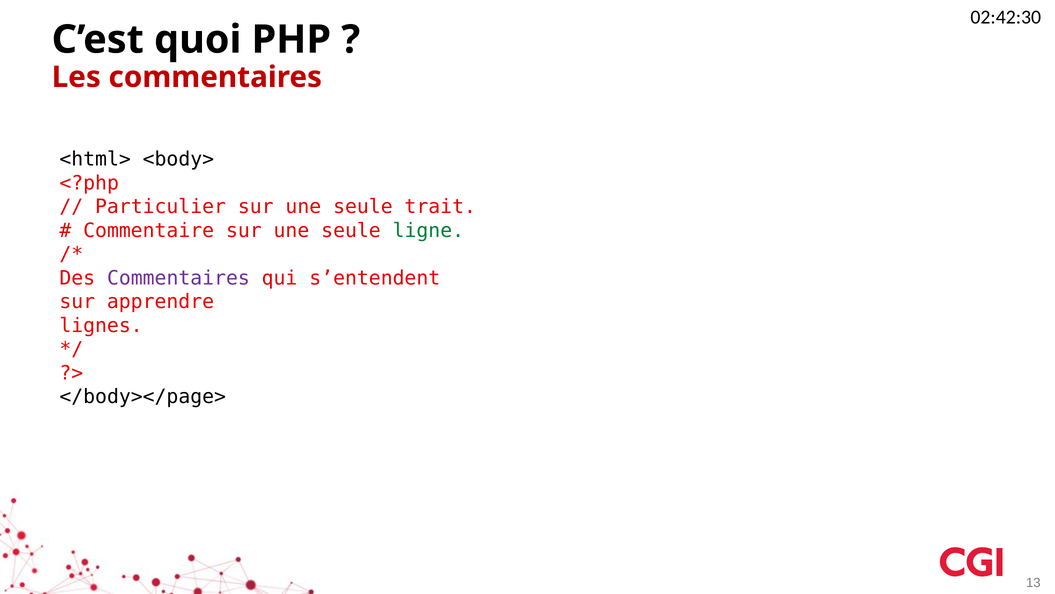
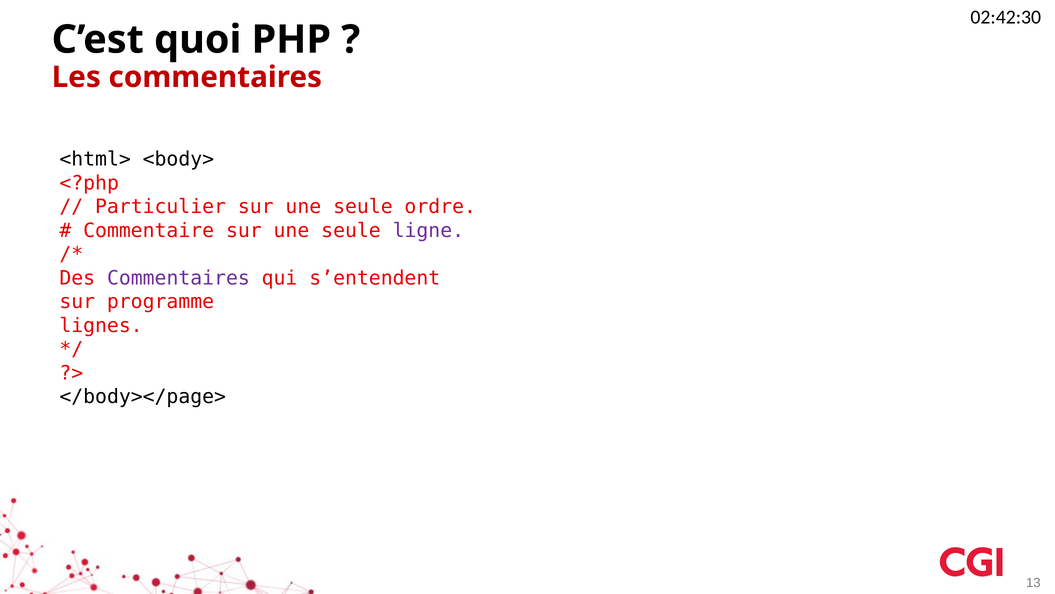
trait: trait -> ordre (440, 207)
ligne colour: green -> purple (428, 230)
apprendre: apprendre -> programme (161, 302)
